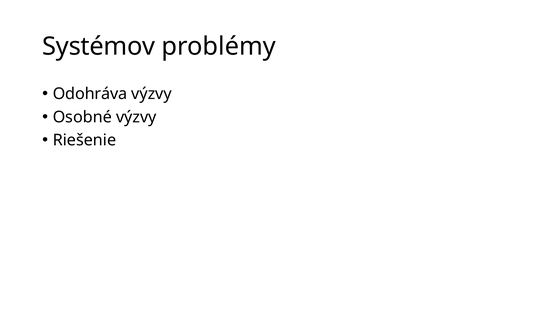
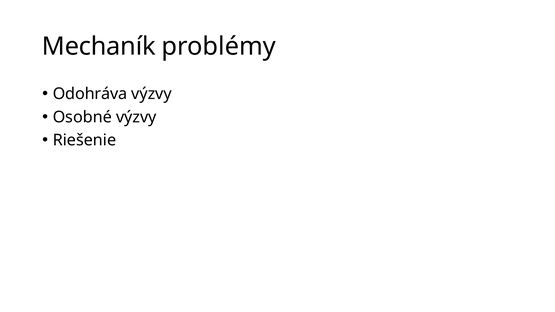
Systémov: Systémov -> Mechaník (99, 47)
